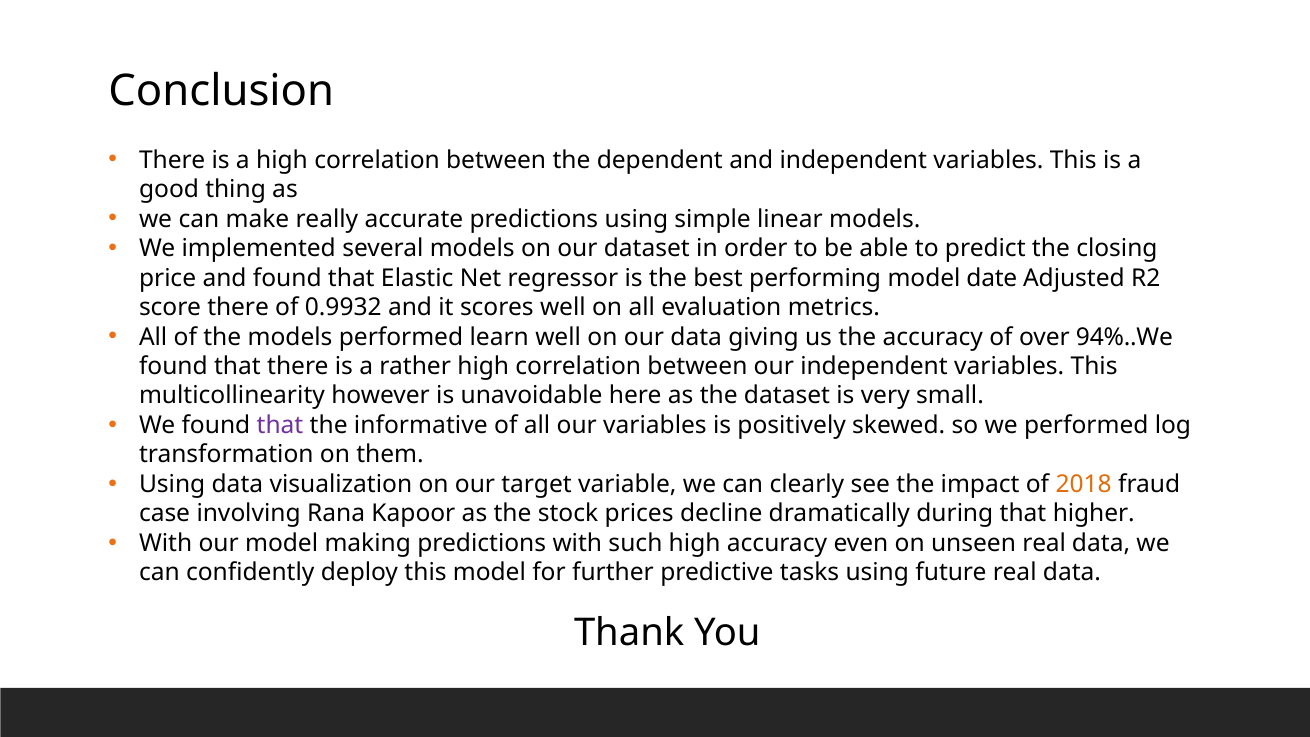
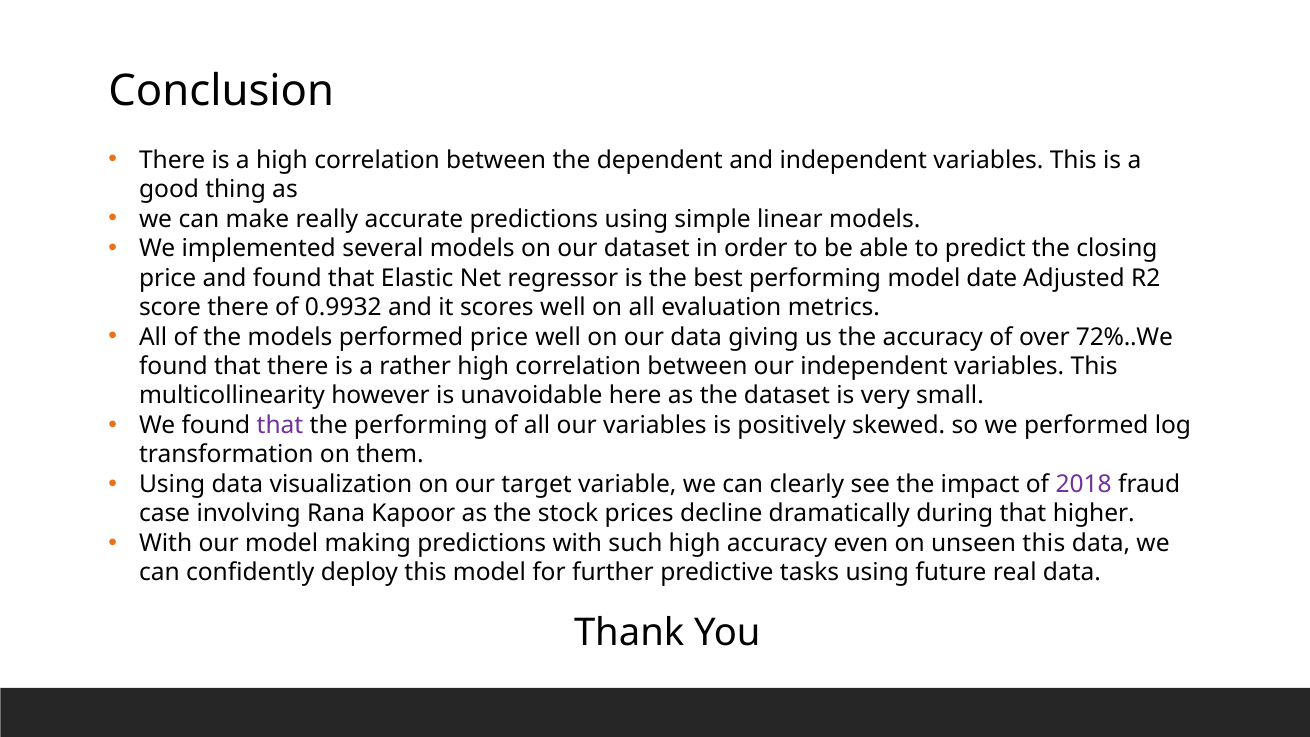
performed learn: learn -> price (499, 337)
94%..We: 94%..We -> 72%..We (1124, 337)
the informative: informative -> performing (421, 425)
2018 colour: orange -> purple (1084, 484)
unseen real: real -> this (1044, 543)
